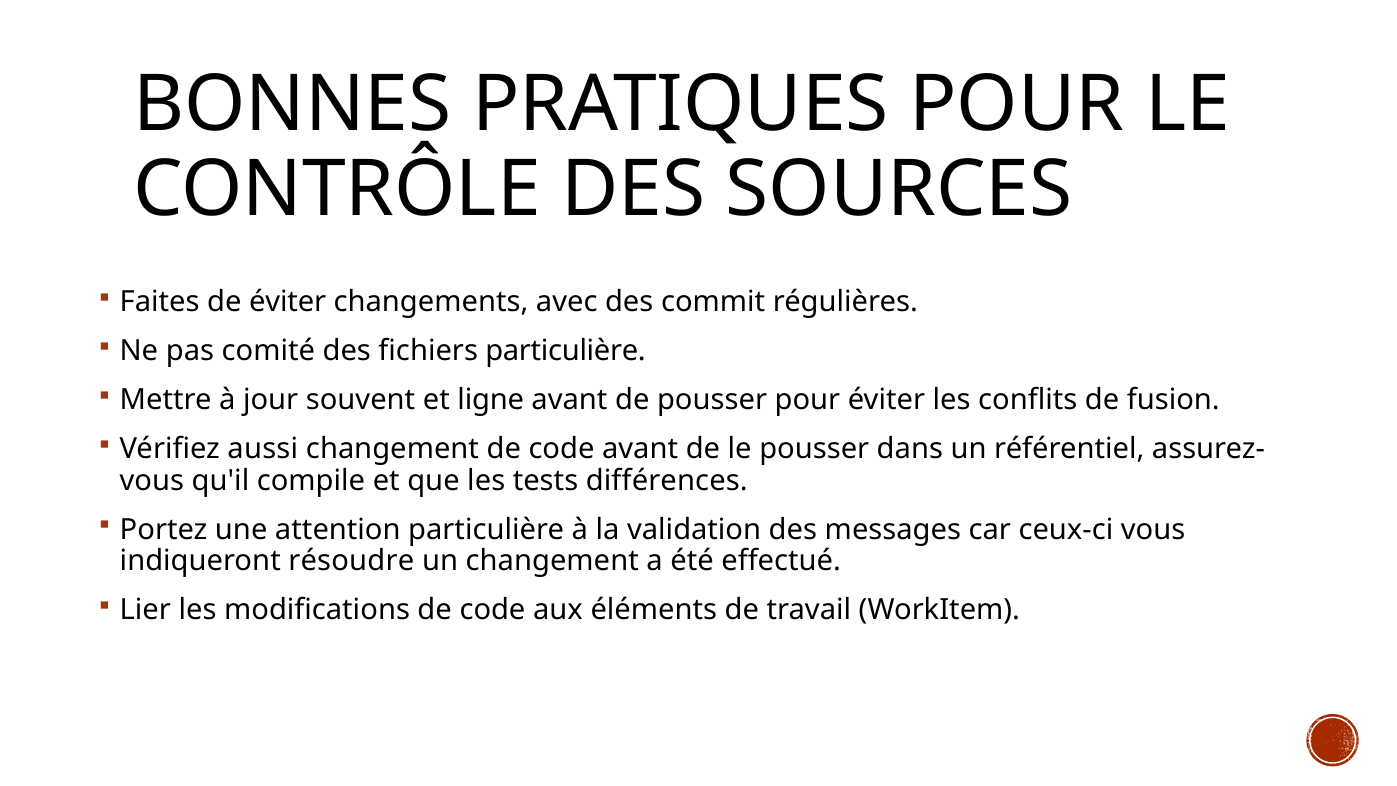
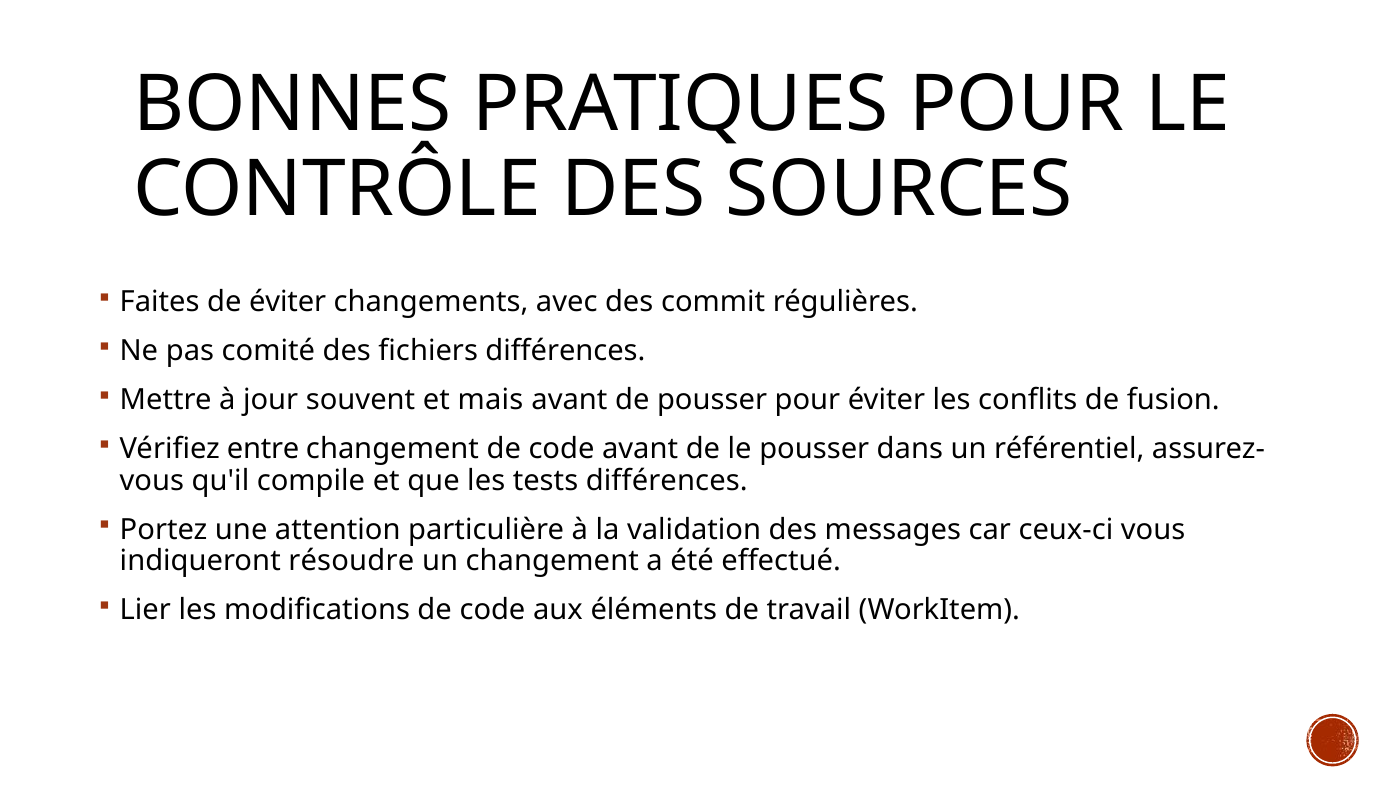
fichiers particulière: particulière -> différences (565, 351)
ligne: ligne -> mais (490, 400)
aussi: aussi -> entre (263, 449)
